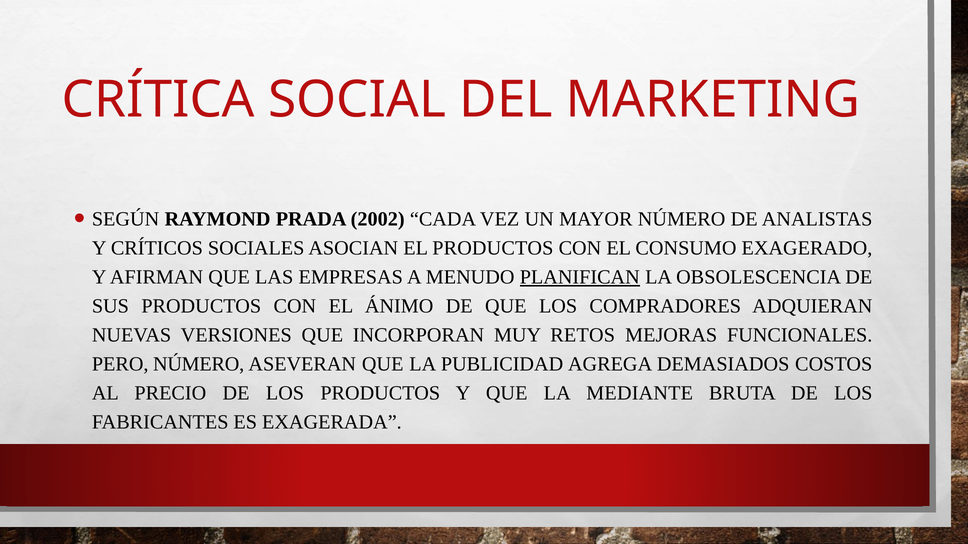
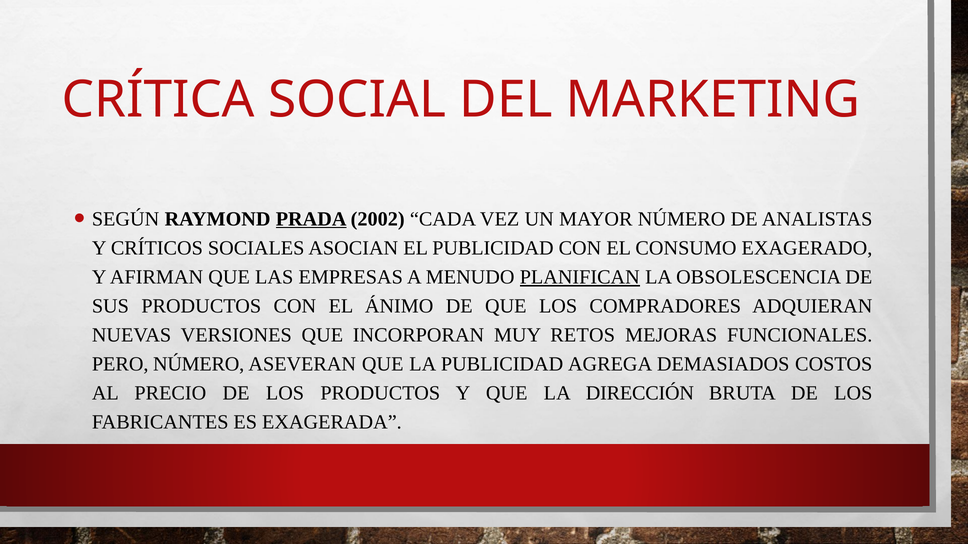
PRADA underline: none -> present (311, 219)
EL PRODUCTOS: PRODUCTOS -> PUBLICIDAD (493, 248)
MEDIANTE: MEDIANTE -> DIRECCIÓN (640, 394)
